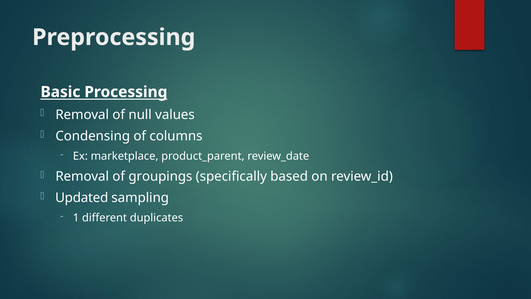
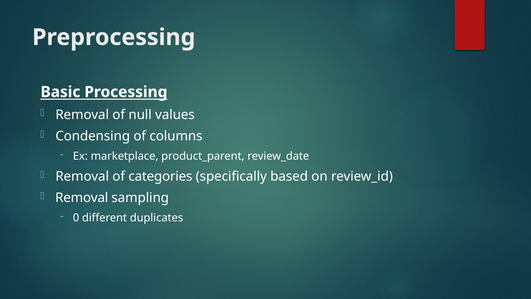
groupings: groupings -> categories (160, 176)
Updated: Updated -> Removal (82, 198)
1: 1 -> 0 (76, 218)
